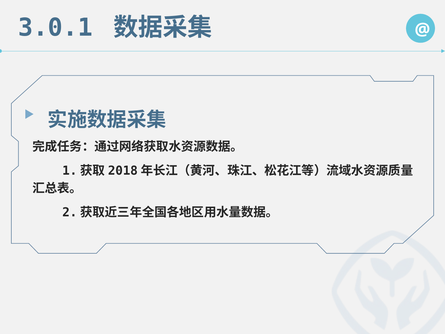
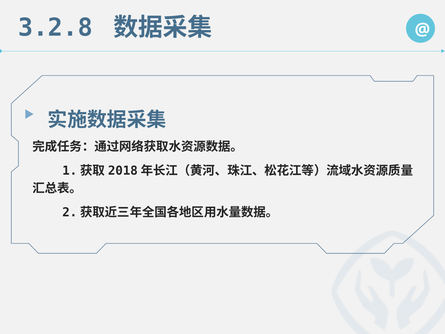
3.0.1: 3.0.1 -> 3.2.8 (55, 28)
